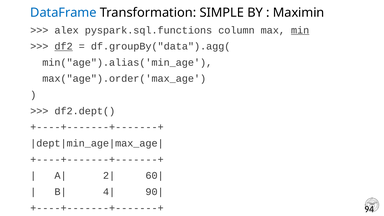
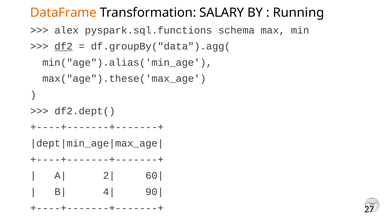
DataFrame colour: blue -> orange (63, 13)
SIMPLE: SIMPLE -> SALARY (222, 13)
Maximin: Maximin -> Running (299, 13)
column: column -> schema (236, 30)
min underline: present -> none (300, 30)
max("age").order('max_age: max("age").order('max_age -> max("age").these('max_age (124, 79)
94: 94 -> 27 (369, 209)
